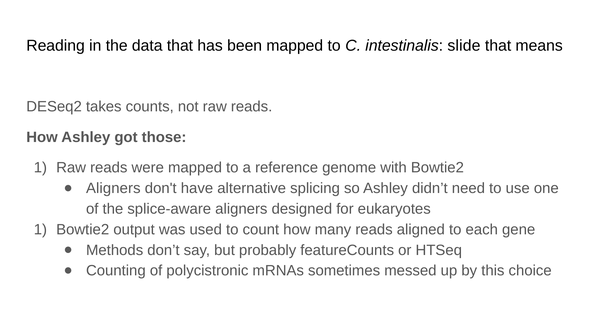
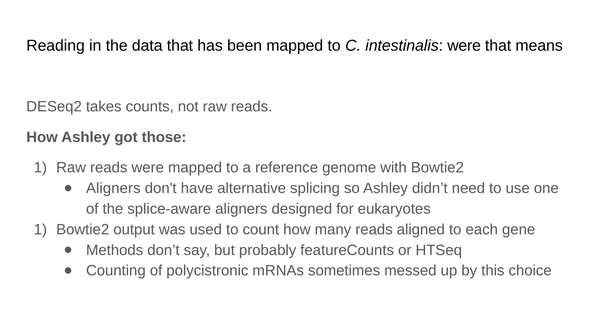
intestinalis slide: slide -> were (464, 46)
